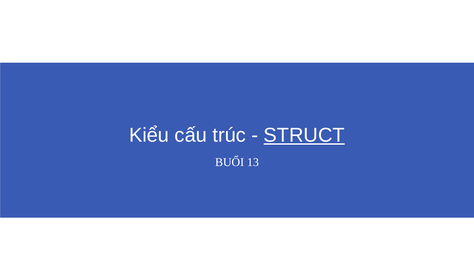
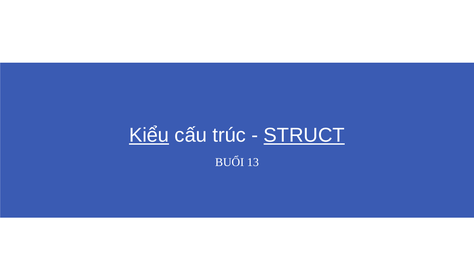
Kiểu underline: none -> present (149, 135)
